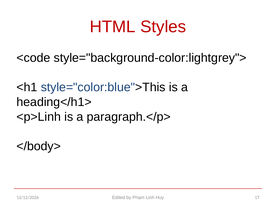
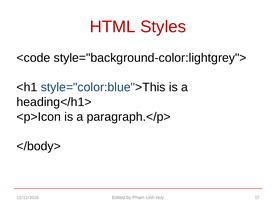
<p>Linh: <p>Linh -> <p>Icon (39, 117)
